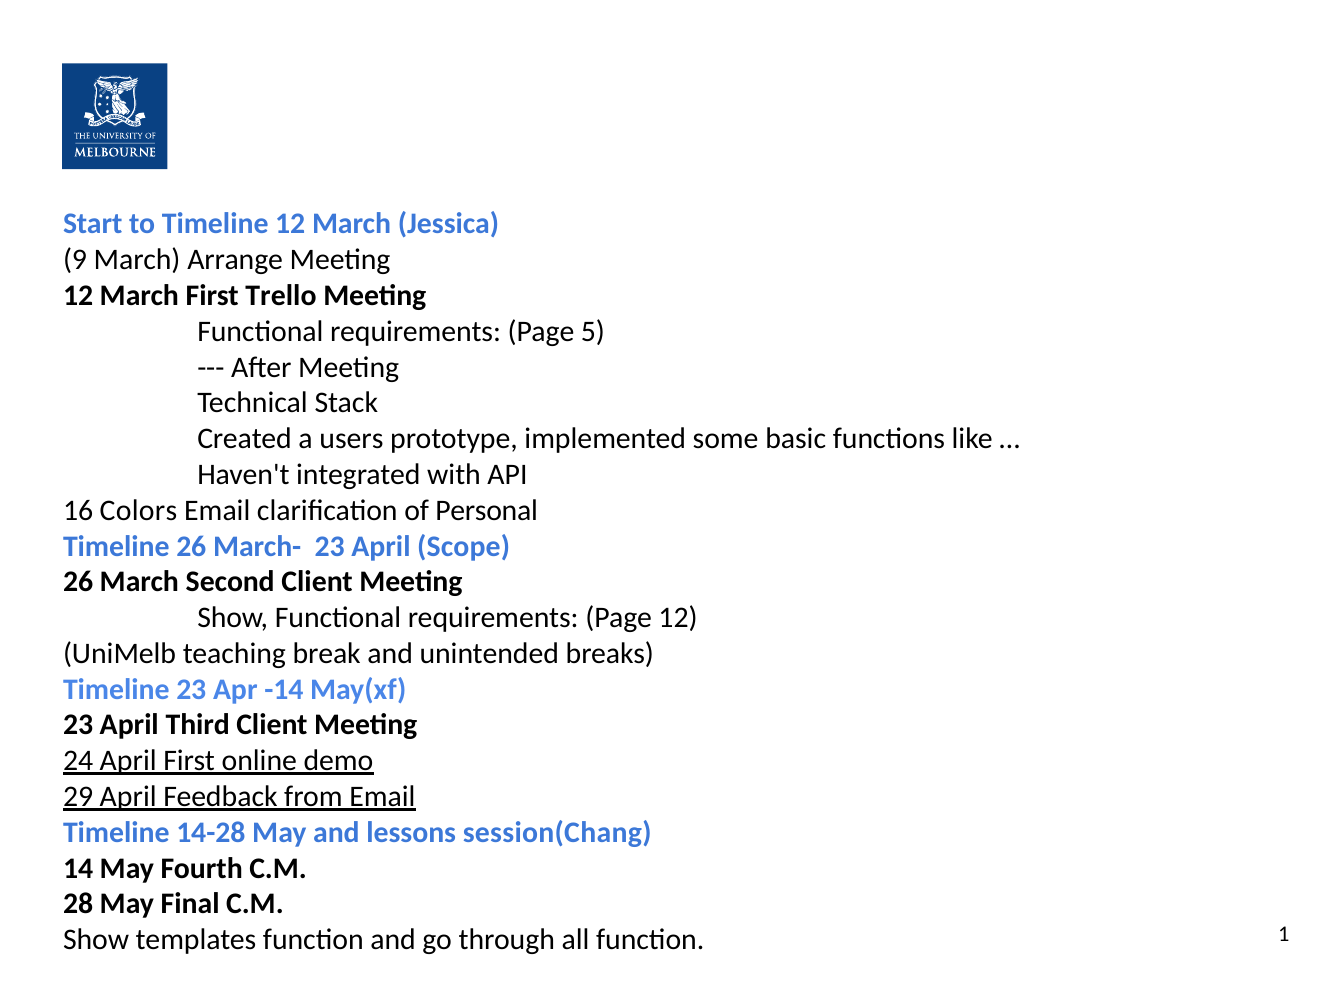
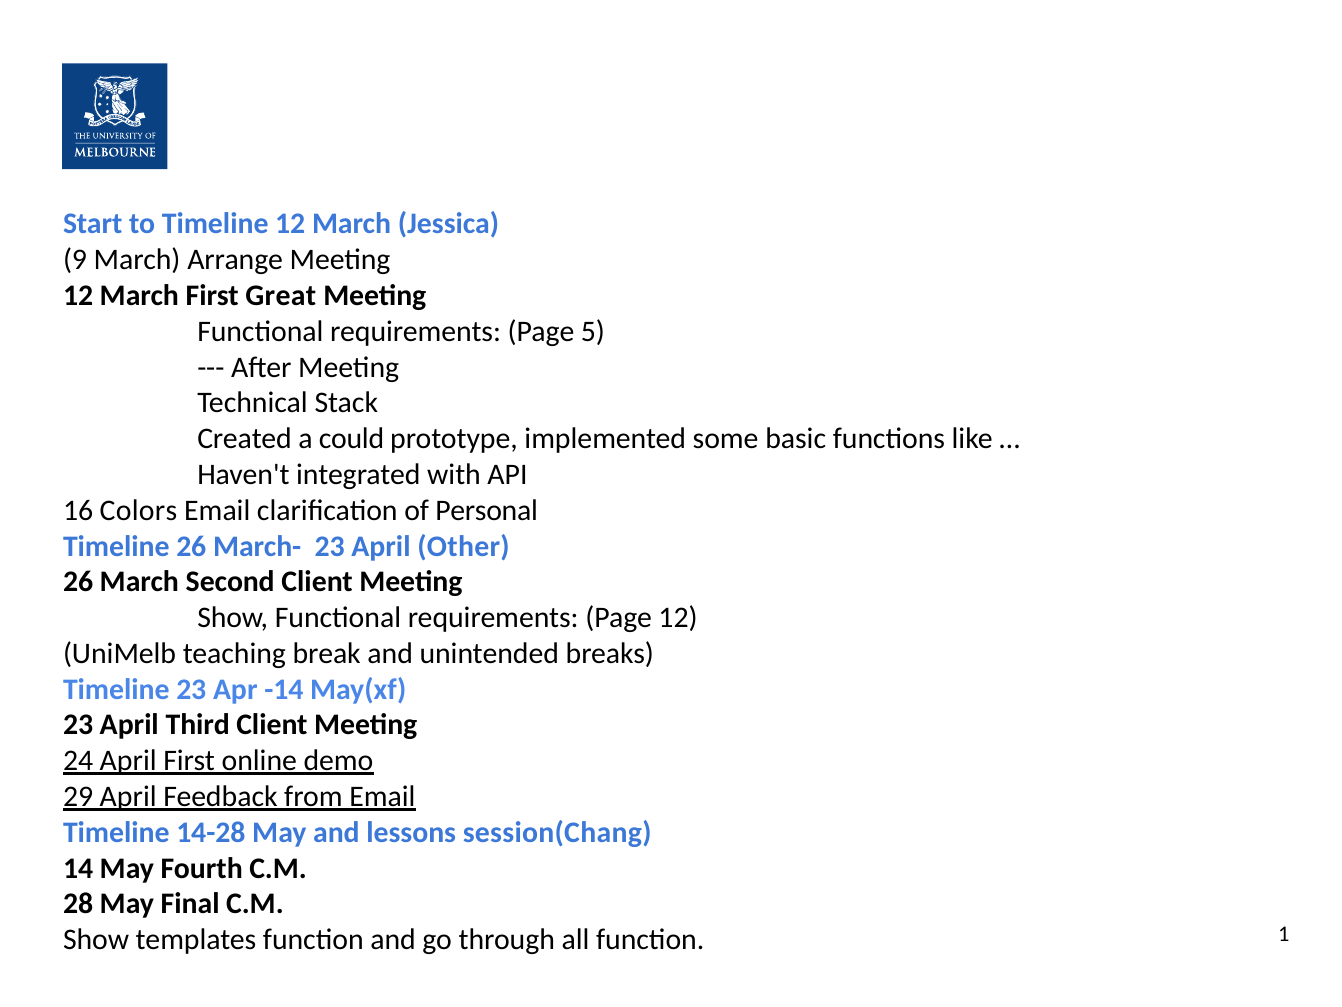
Trello: Trello -> Great (281, 296)
users: users -> could (352, 439)
Scope: Scope -> Other (464, 546)
